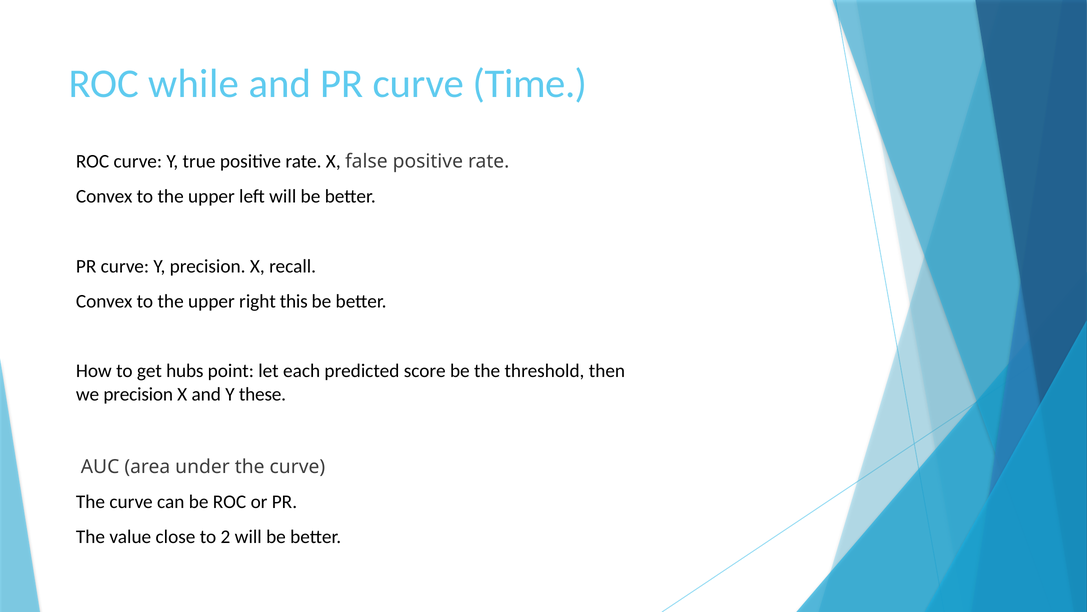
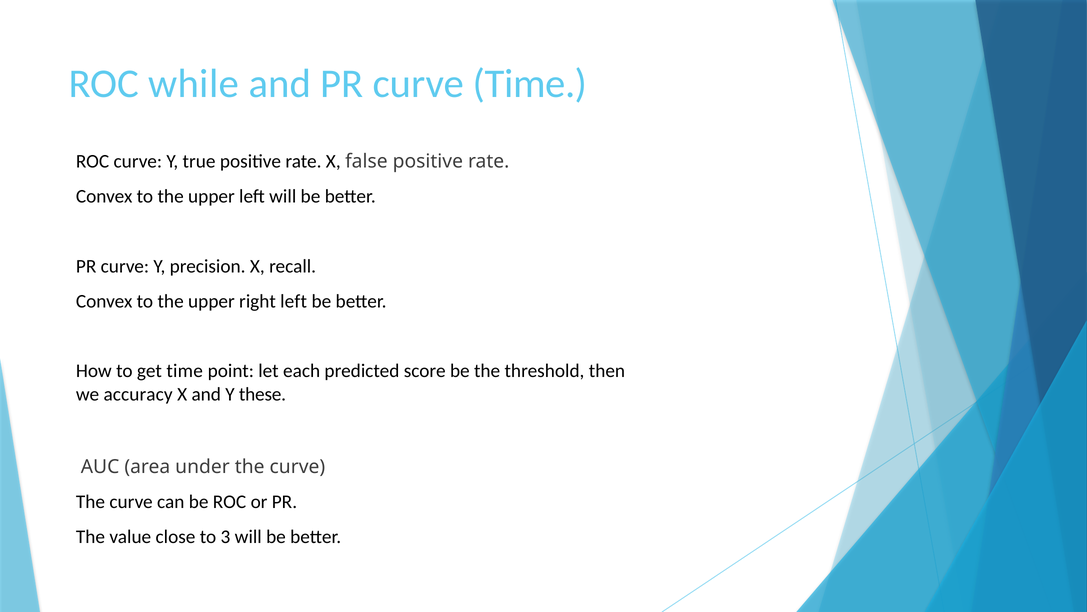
right this: this -> left (294, 301)
get hubs: hubs -> time (185, 371)
we precision: precision -> accuracy (138, 394)
2: 2 -> 3 (225, 537)
